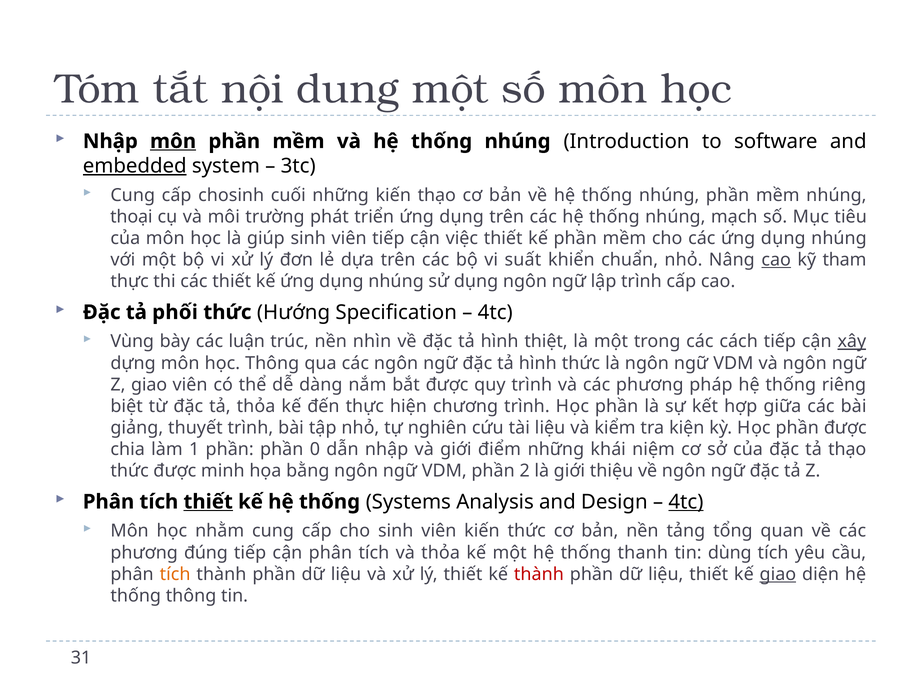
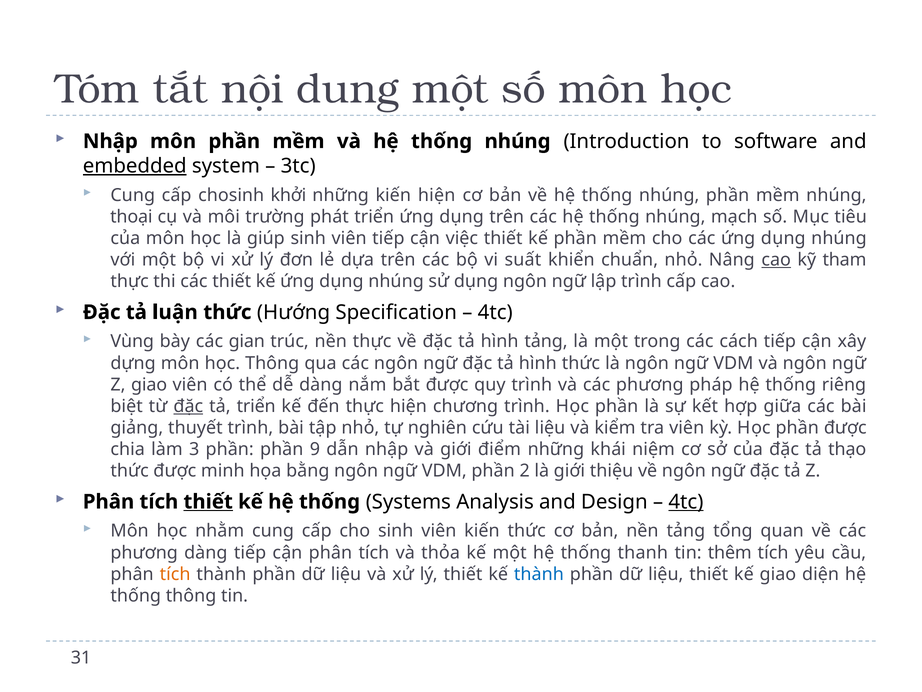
môn underline: present -> none (173, 141)
cuối: cuối -> khởi (288, 195)
kiến thạo: thạo -> hiện (437, 195)
phối: phối -> luận (175, 312)
luận: luận -> gian (247, 341)
nền nhìn: nhìn -> thực (372, 341)
hình thiệt: thiệt -> tảng (546, 341)
xây underline: present -> none (852, 341)
đặc underline: none -> present (188, 406)
tả thỏa: thỏa -> triển (256, 406)
tra kiện: kiện -> viên (687, 427)
1: 1 -> 3 (194, 449)
0: 0 -> 9 (315, 449)
phương đúng: đúng -> dàng (206, 552)
dùng: dùng -> thêm (730, 552)
thành colour: red -> blue (539, 574)
giao underline: present -> none (778, 574)
